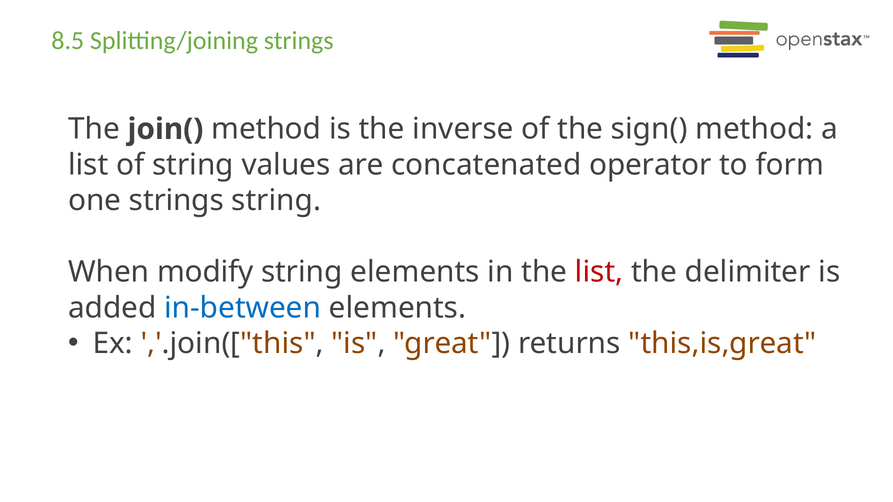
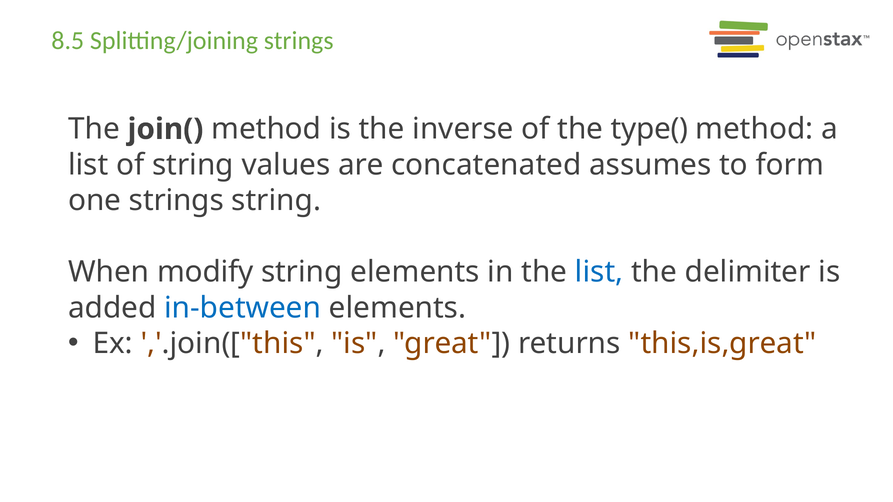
sign(: sign( -> type( (649, 129)
operator: operator -> assumes (650, 165)
list colour: red -> blue (599, 272)
